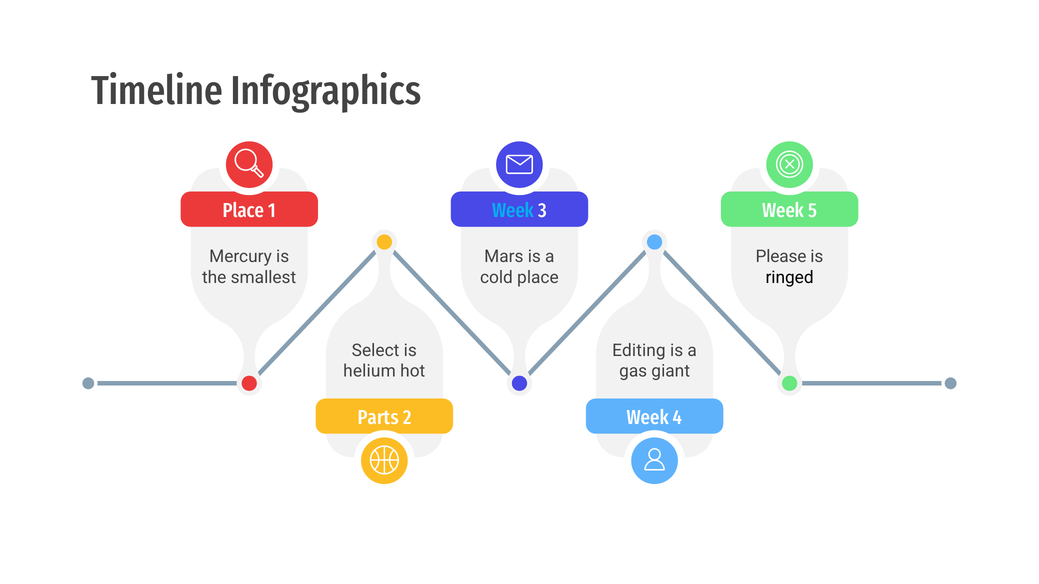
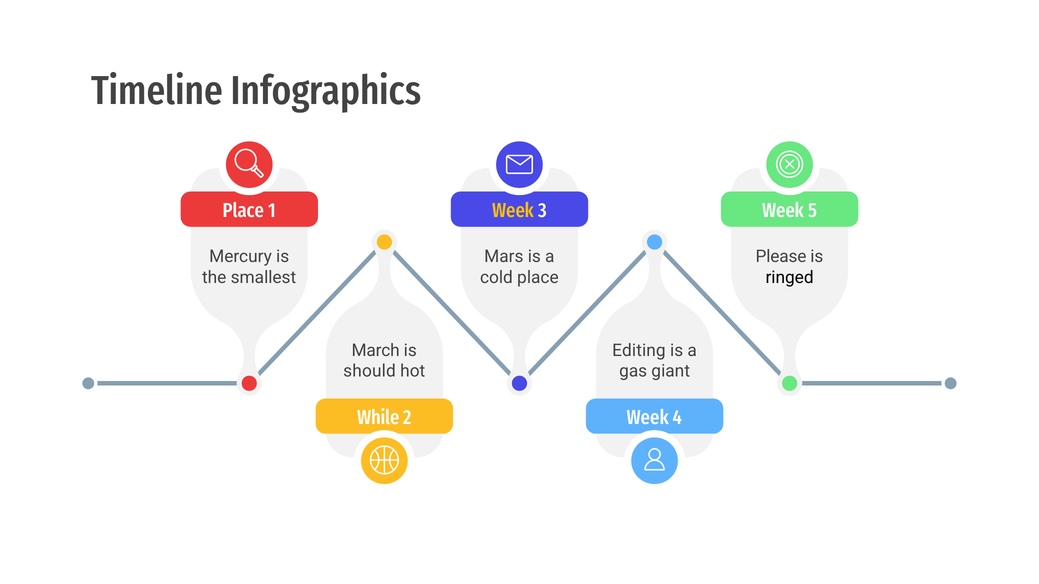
Week colour: light blue -> yellow (513, 211)
Select: Select -> March (376, 351)
helium: helium -> should (370, 371)
Parts: Parts -> While (378, 418)
